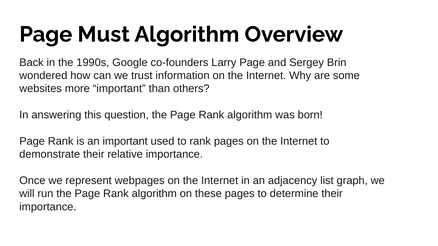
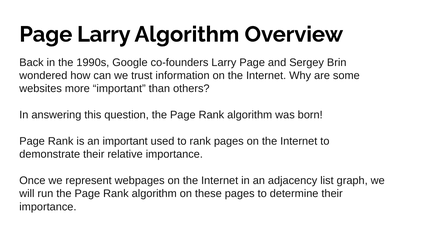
Page Must: Must -> Larry (104, 34)
